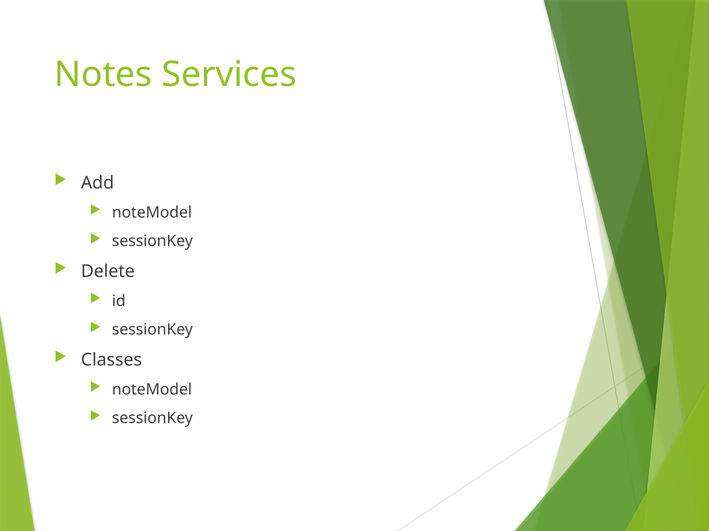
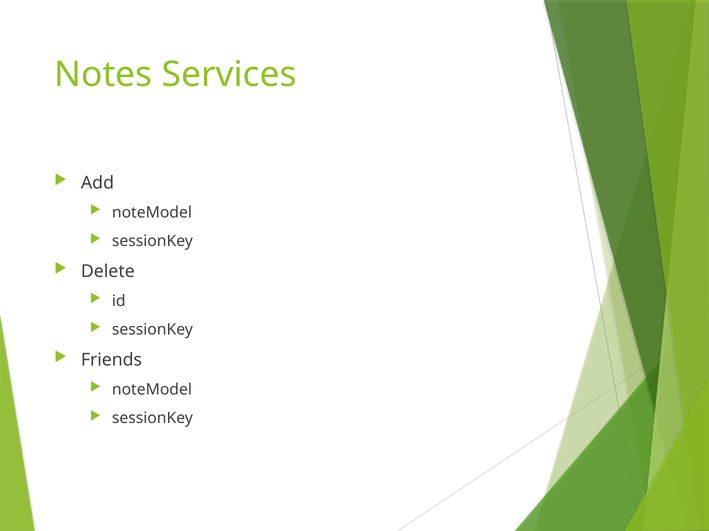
Classes: Classes -> Friends (111, 360)
